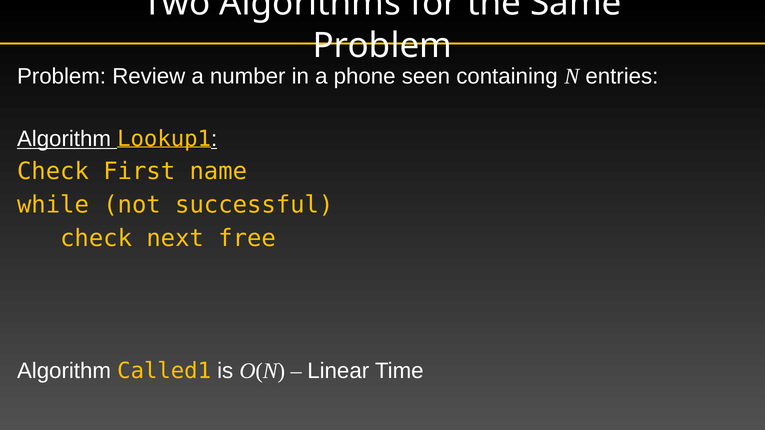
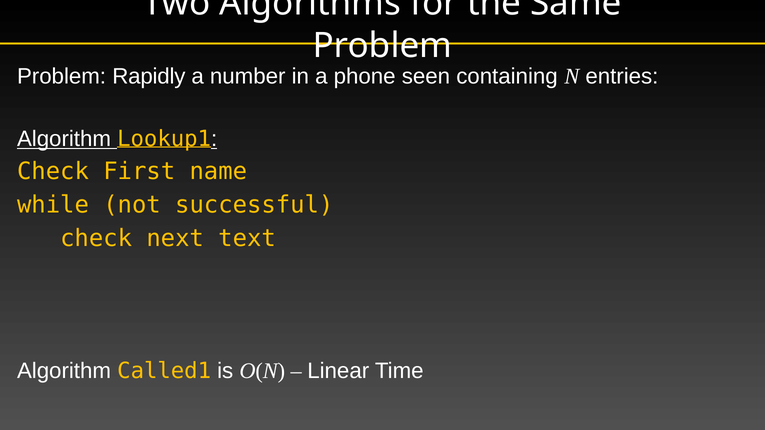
Review: Review -> Rapidly (149, 76)
free: free -> text (247, 238)
